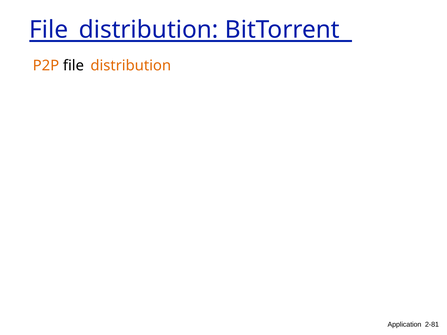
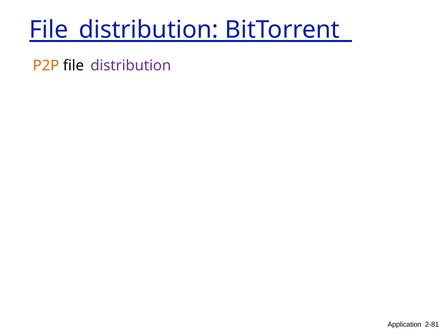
distribution colour: orange -> purple (131, 66)
